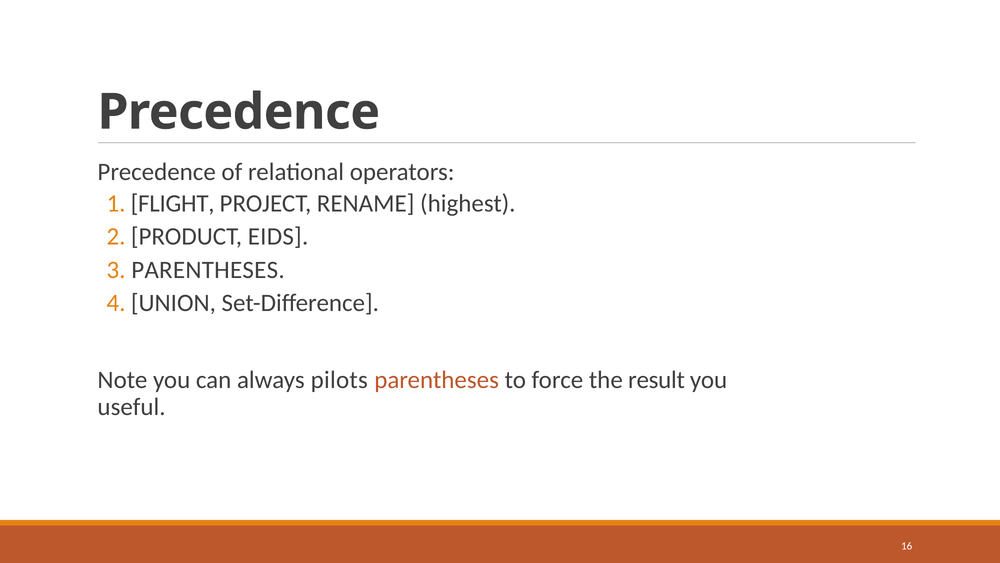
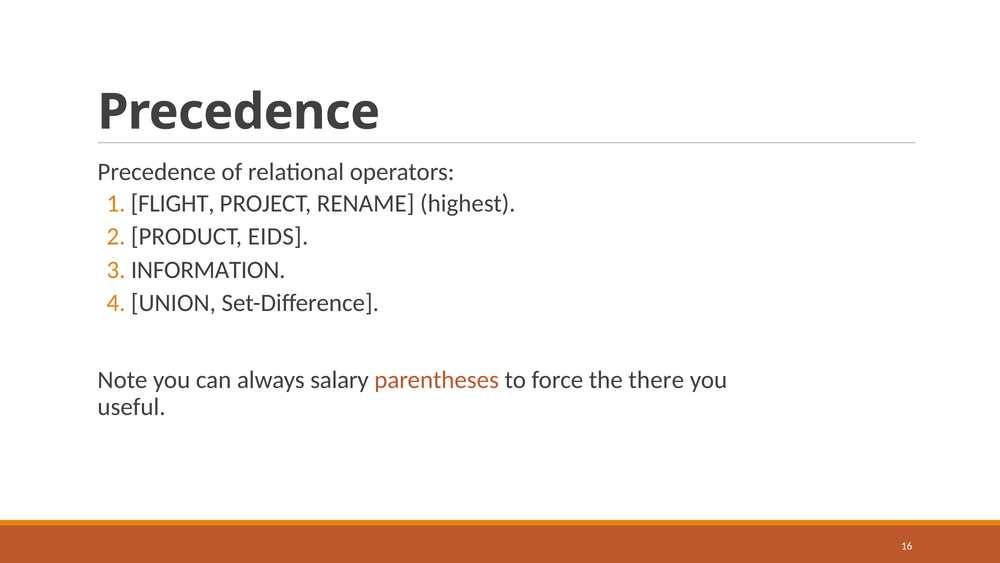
PARENTHESES: PARENTHESES -> INFORMATION (208, 270)
pilots: pilots -> salary (339, 380)
result: result -> there (656, 380)
